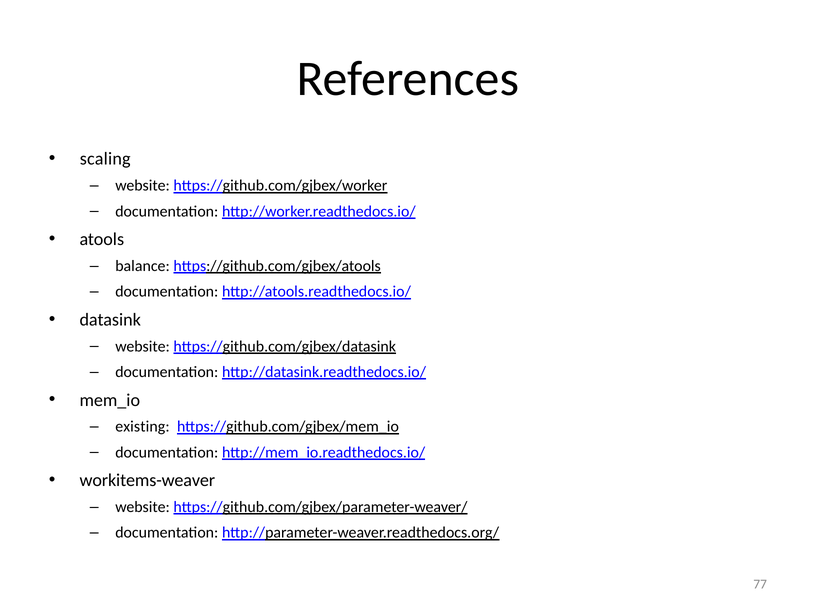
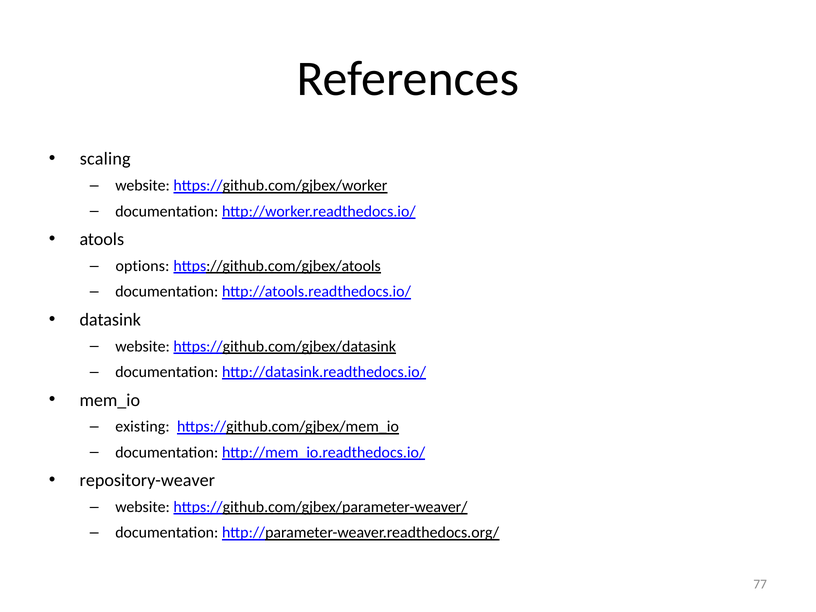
balance: balance -> options (142, 266)
workitems-weaver: workitems-weaver -> repository-weaver (147, 480)
